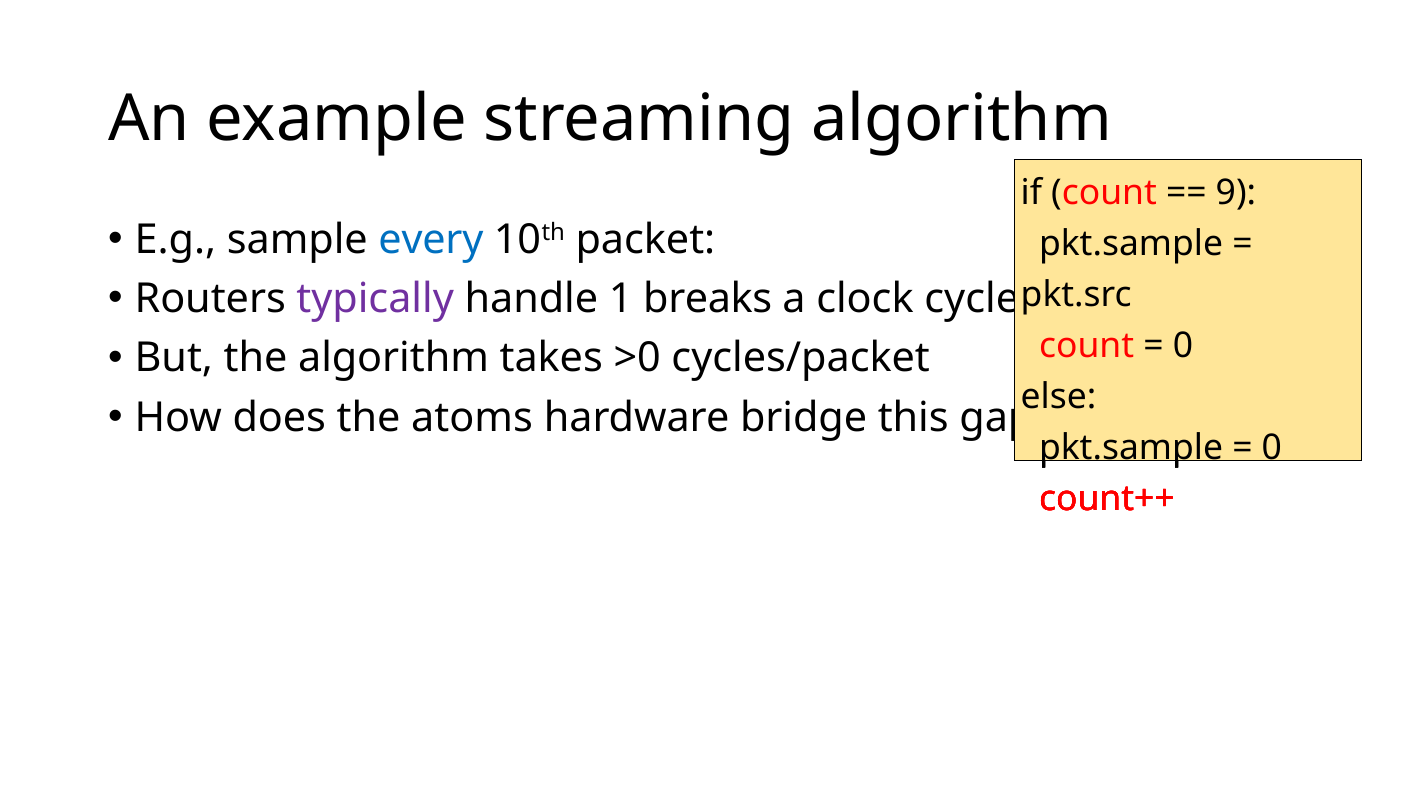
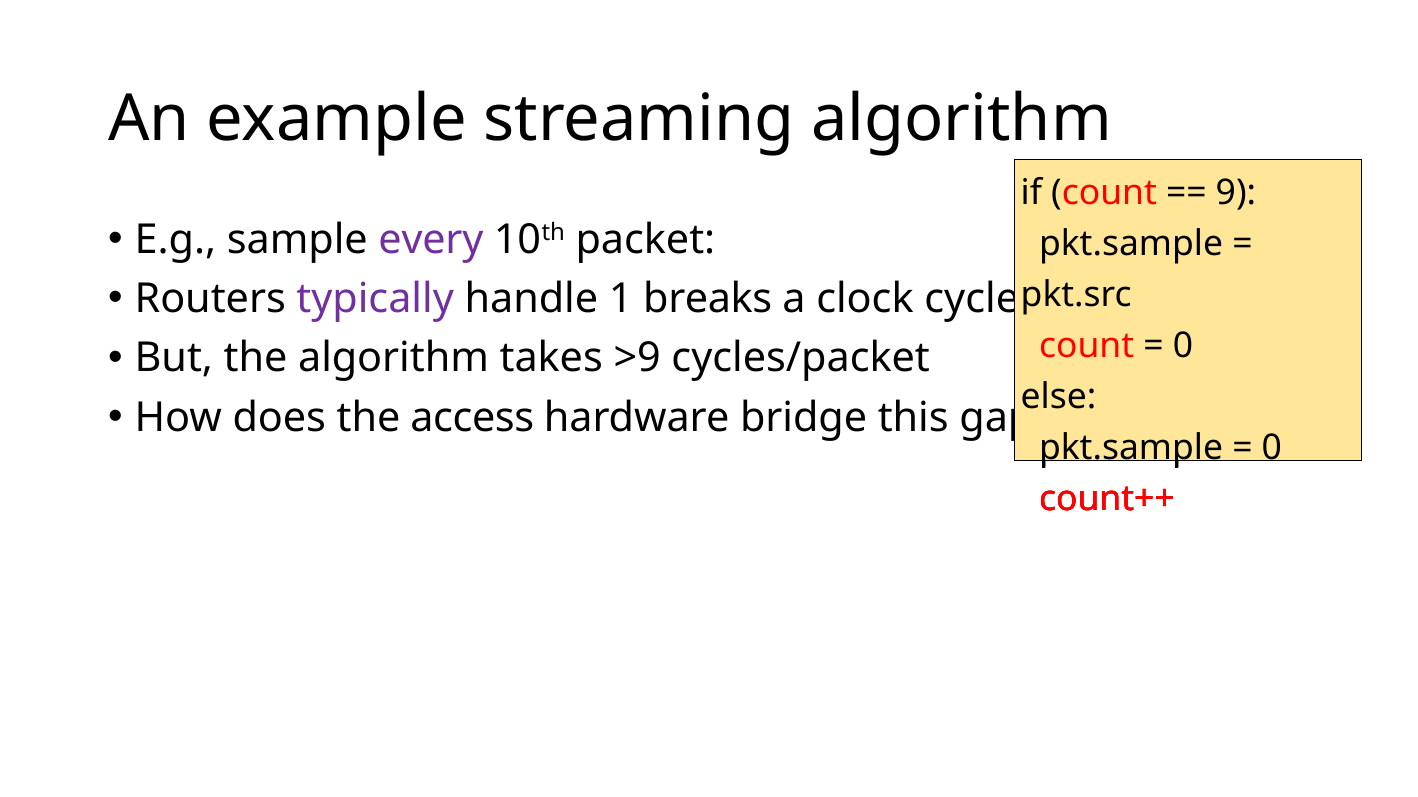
every colour: blue -> purple (431, 240)
>0: >0 -> >9 (637, 358)
atoms: atoms -> access (472, 418)
